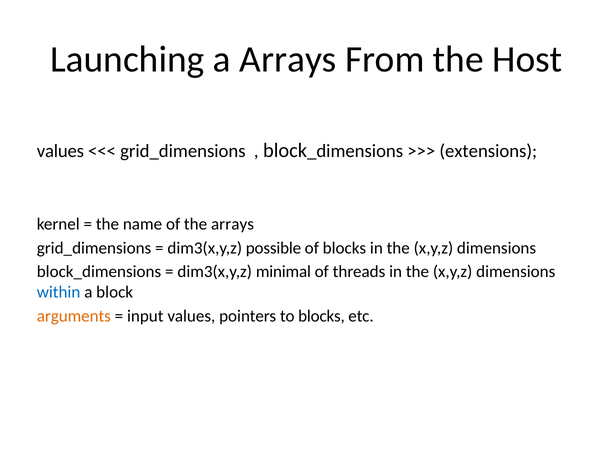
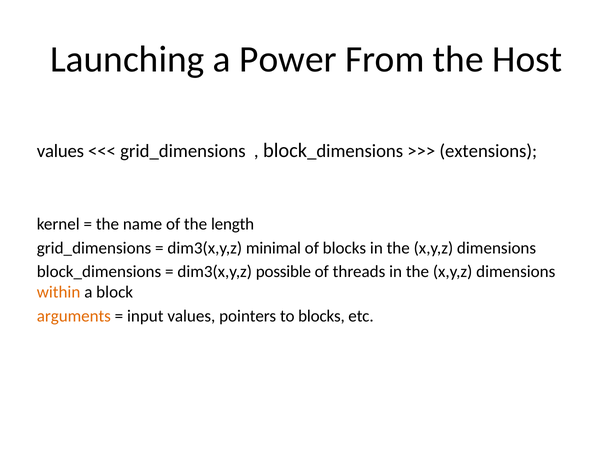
a Arrays: Arrays -> Power (288, 59)
the arrays: arrays -> length (233, 224)
possible: possible -> minimal (273, 248)
minimal: minimal -> possible (283, 272)
within colour: blue -> orange (59, 292)
